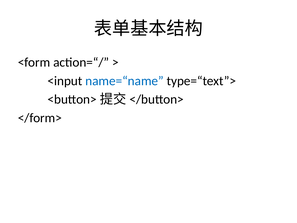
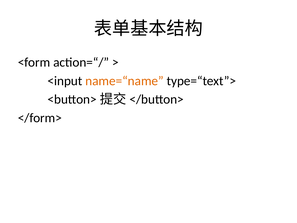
name=“name colour: blue -> orange (124, 81)
